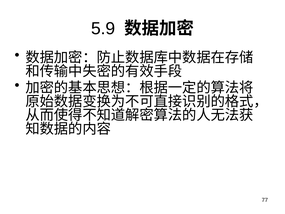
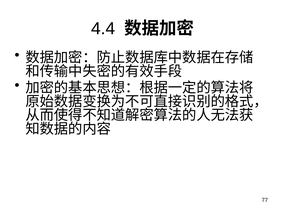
5.9: 5.9 -> 4.4 (103, 29)
